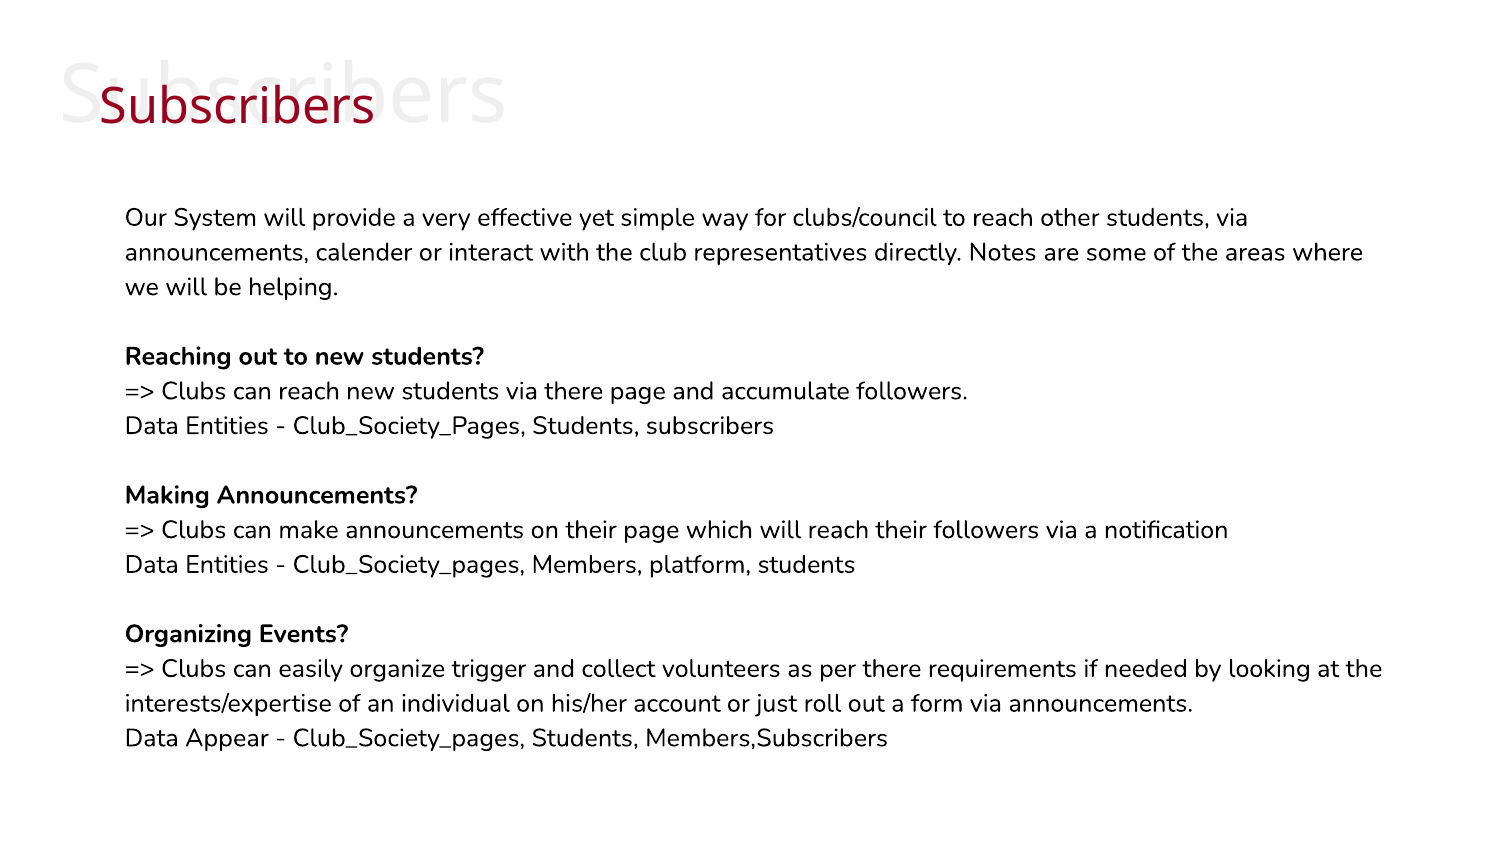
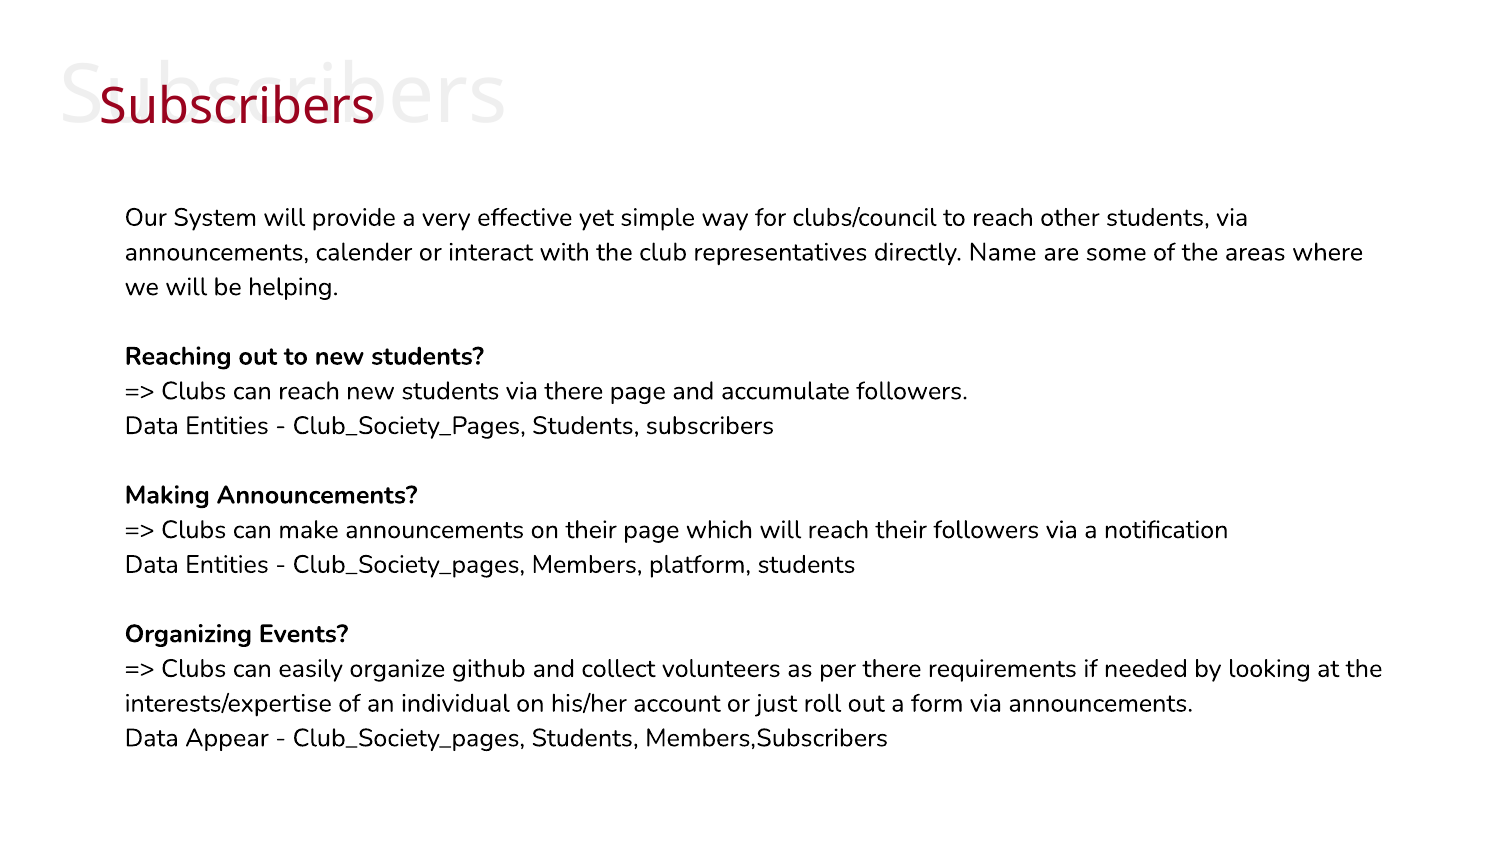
Notes: Notes -> Name (1003, 252)
trigger: trigger -> github (489, 669)
